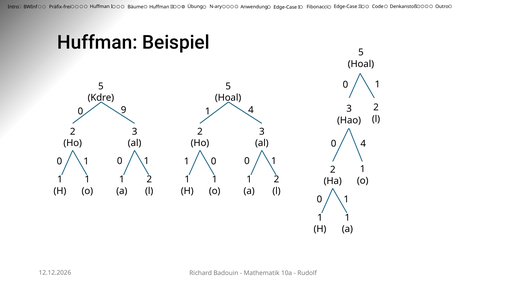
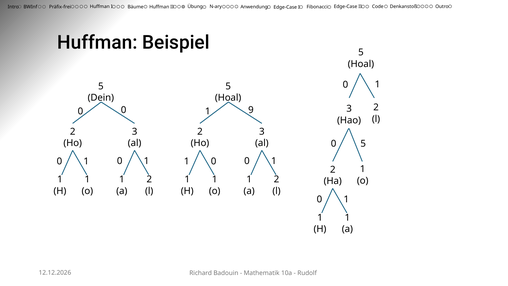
Kdre: Kdre -> Dein (101, 98)
9: 9 -> 0 (124, 110)
1 4: 4 -> 9 (251, 110)
0 4: 4 -> 5 (363, 144)
